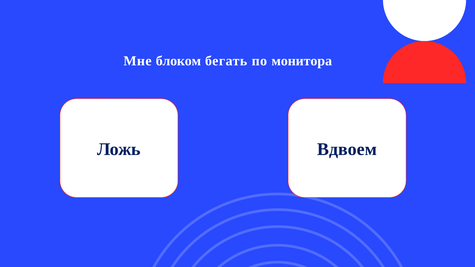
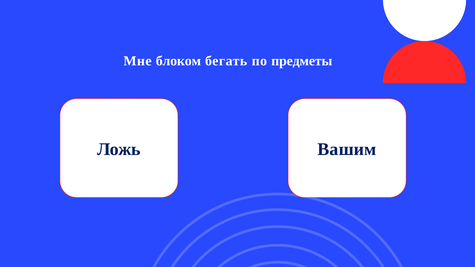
монитора: монитора -> предметы (302, 61)
Вдвоем: Вдвоем -> Вашим (347, 149)
